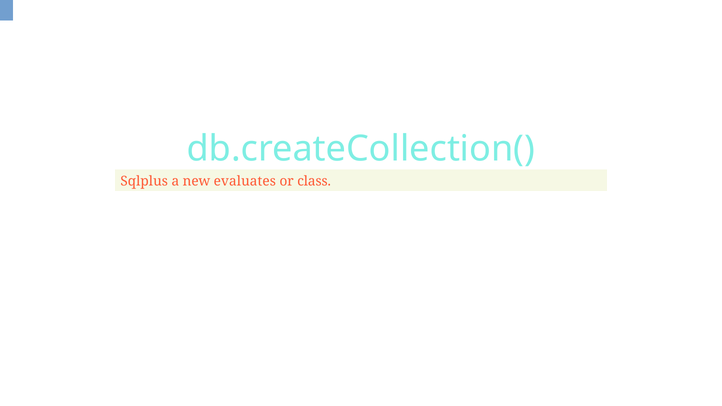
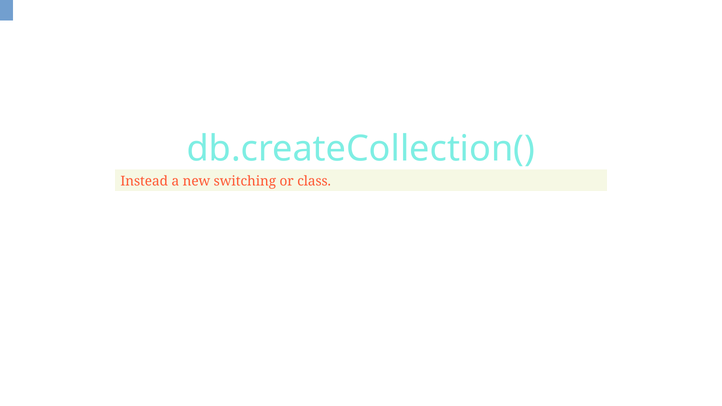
Sqlplus: Sqlplus -> Instead (144, 181)
evaluates: evaluates -> switching (245, 181)
